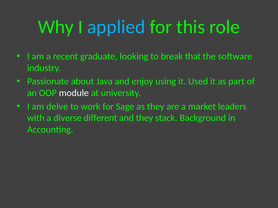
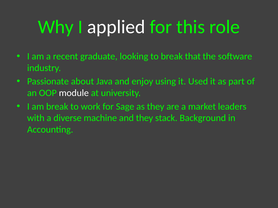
applied colour: light blue -> white (116, 27)
am delve: delve -> break (57, 107)
different: different -> machine (100, 118)
